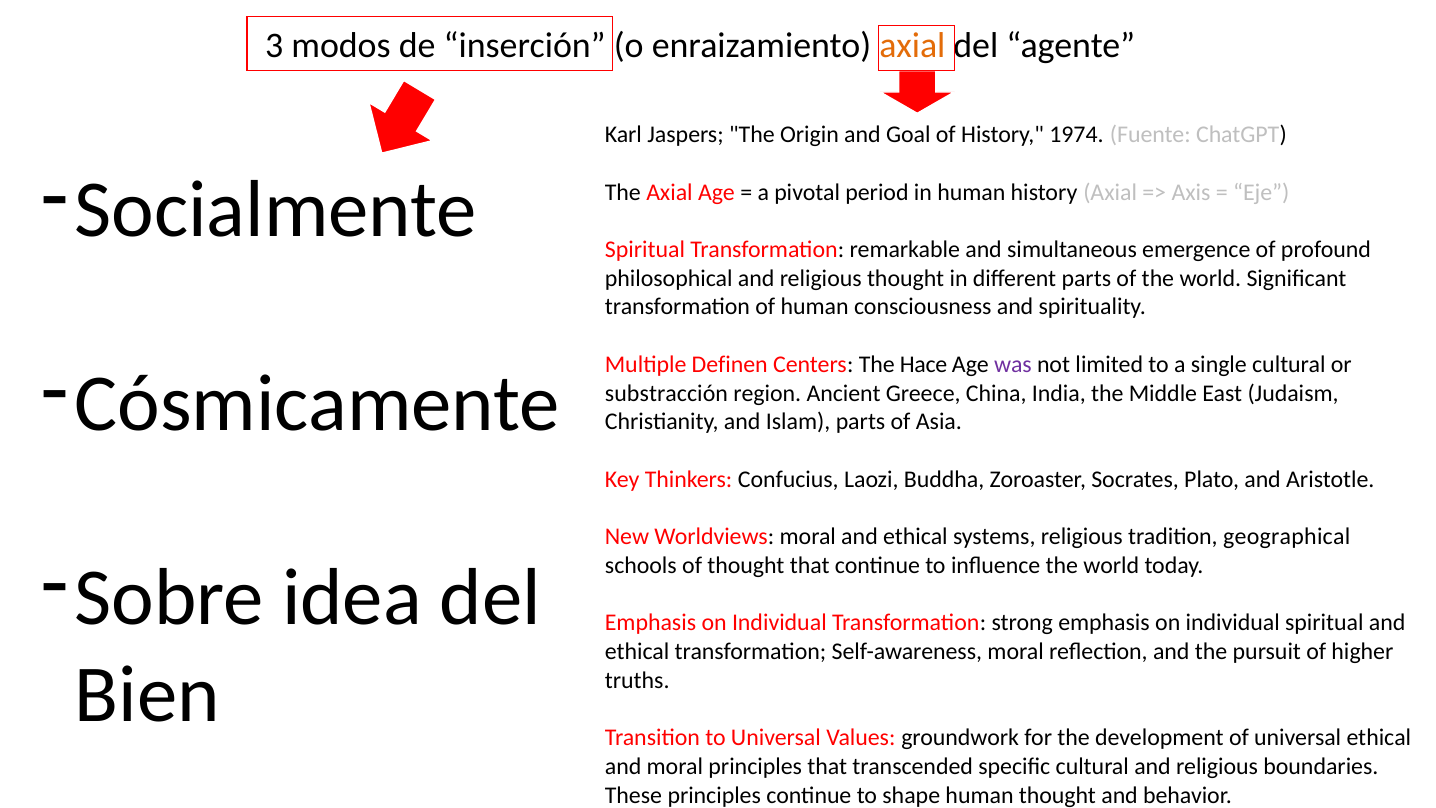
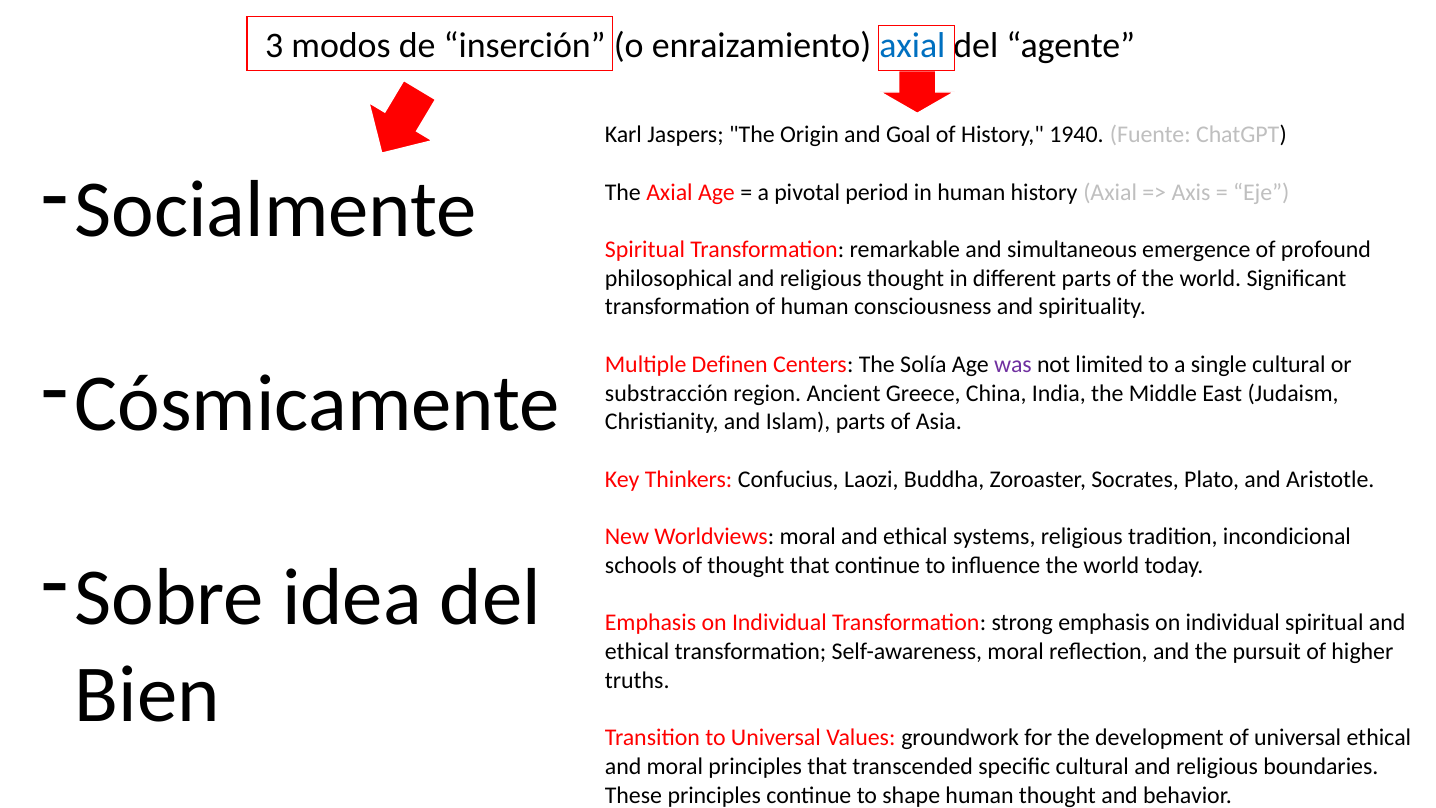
axial colour: orange -> blue (912, 46)
1974: 1974 -> 1940 (1076, 135)
Hace: Hace -> Solía (923, 364)
geographical: geographical -> incondicional (1287, 537)
